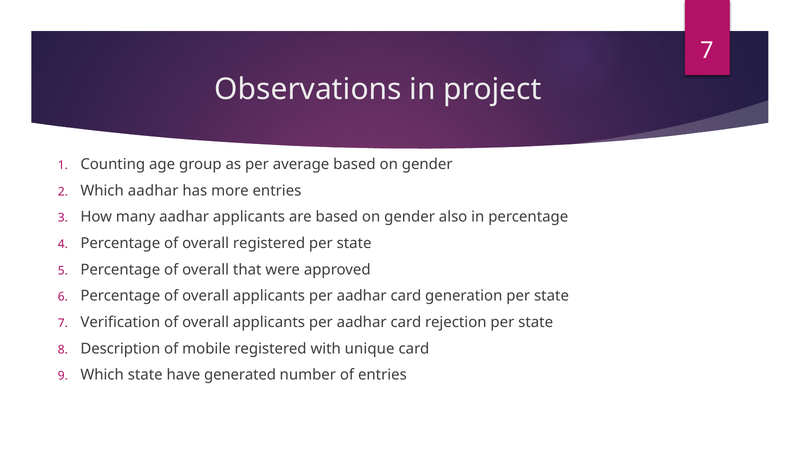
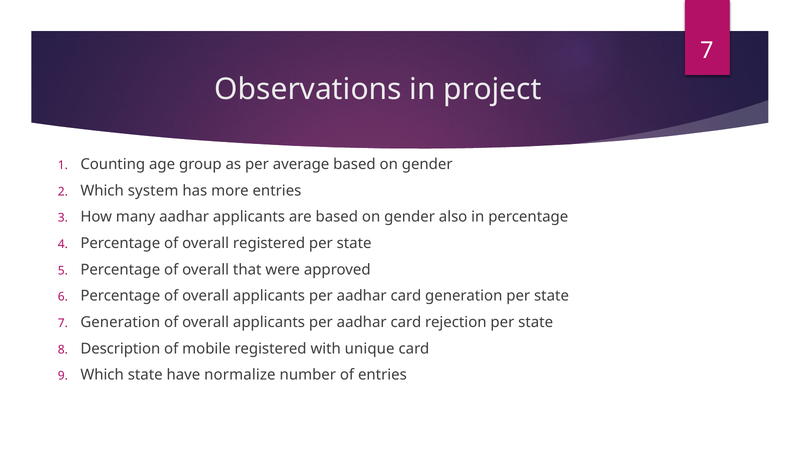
Which aadhar: aadhar -> system (153, 191)
7 Verification: Verification -> Generation (120, 322)
generated: generated -> normalize (240, 375)
